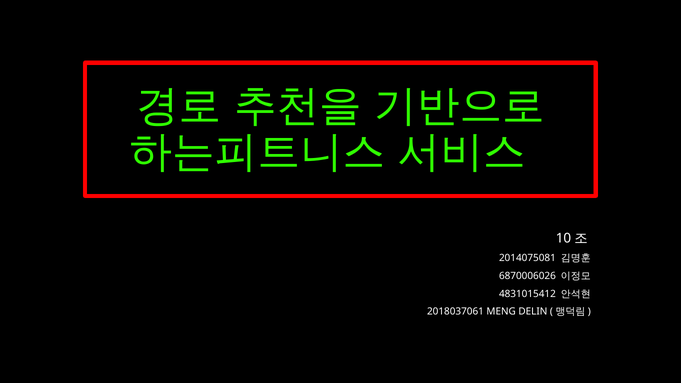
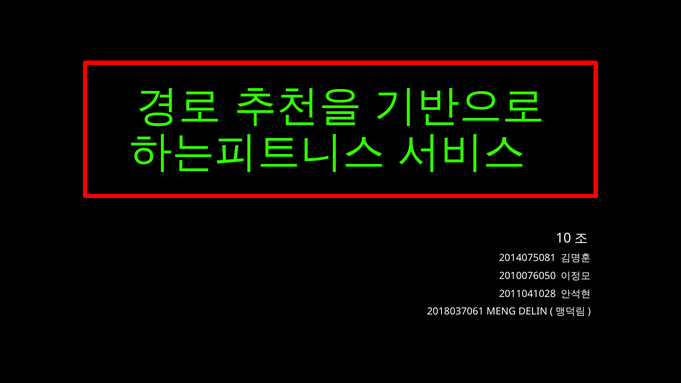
6870006026: 6870006026 -> 2010076050 (527, 276)
4831015412: 4831015412 -> 2011041028 (527, 294)
